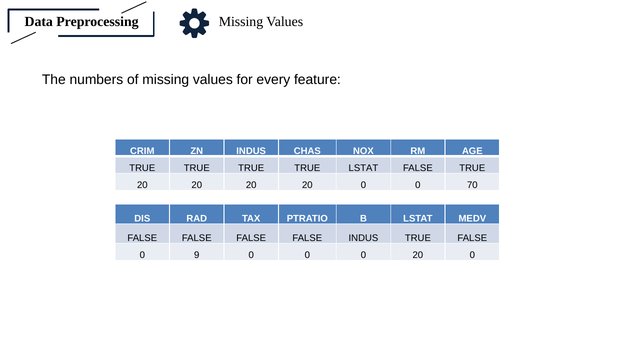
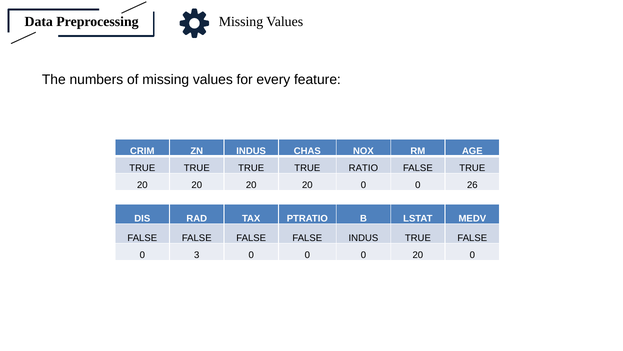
TRUE LSTAT: LSTAT -> RATIO (363, 168)
70: 70 -> 26 (472, 185)
9: 9 -> 3 (197, 255)
